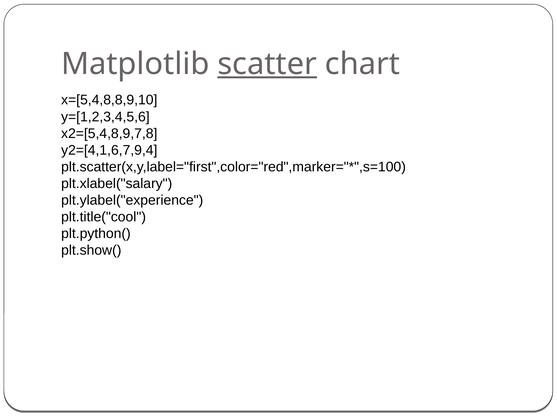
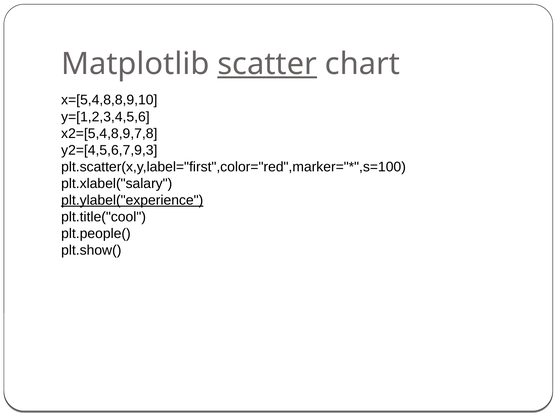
y2=[4,1,6,7,9,4: y2=[4,1,6,7,9,4 -> y2=[4,5,6,7,9,3 (109, 150)
plt.ylabel("experience underline: none -> present (132, 201)
plt.python(: plt.python( -> plt.people( (96, 234)
